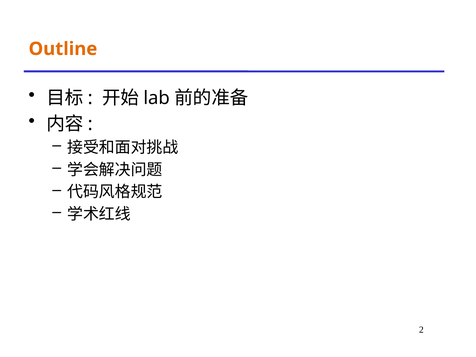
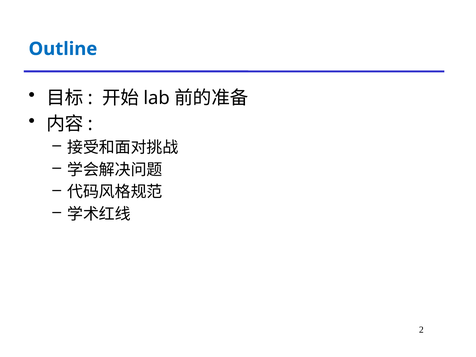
Outline colour: orange -> blue (63, 49)
